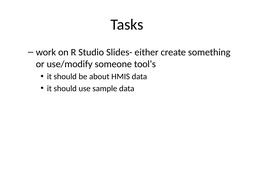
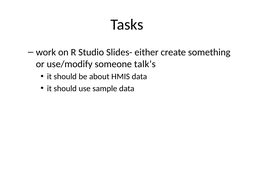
tool’s: tool’s -> talk’s (145, 64)
